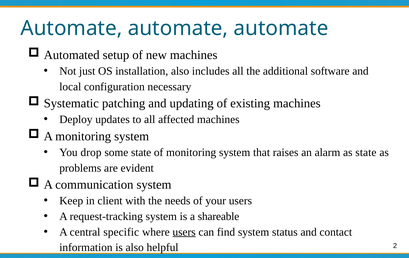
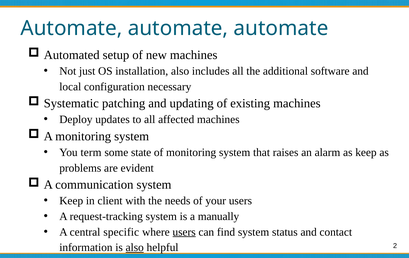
drop: drop -> term (91, 152)
as state: state -> keep (366, 152)
shareable: shareable -> manually (219, 216)
also underline: none -> present (135, 247)
